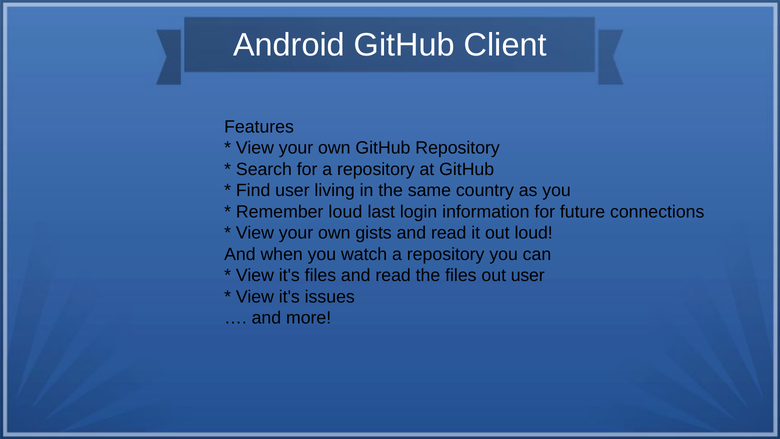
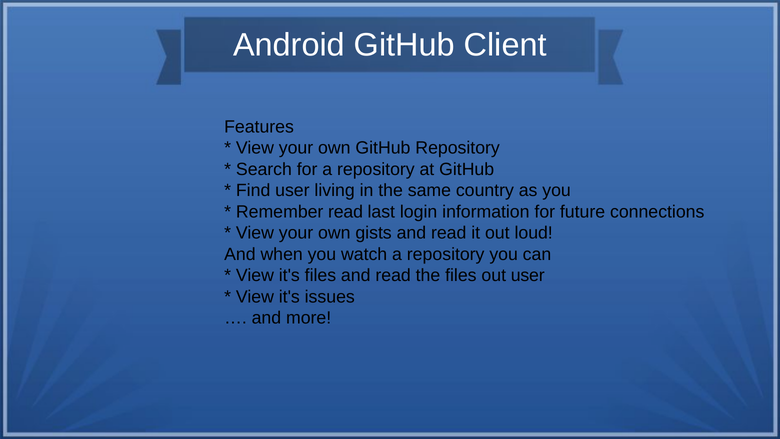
Remember loud: loud -> read (346, 212)
